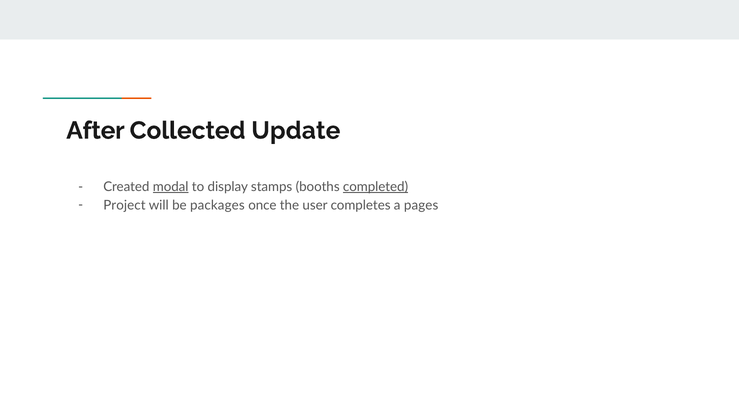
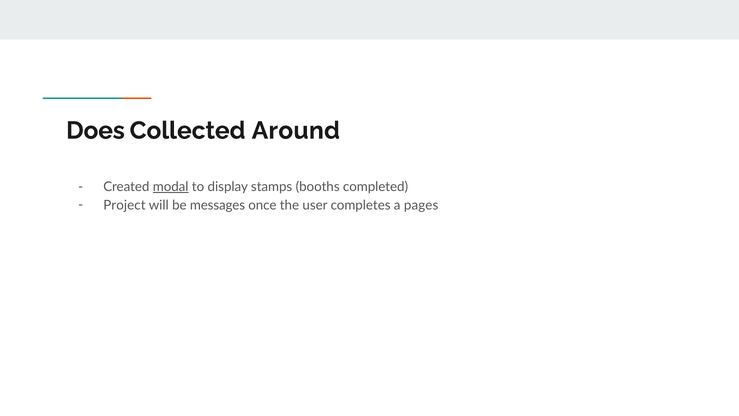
After: After -> Does (95, 130)
Update: Update -> Around (296, 130)
completed underline: present -> none (376, 187)
packages: packages -> messages (218, 205)
